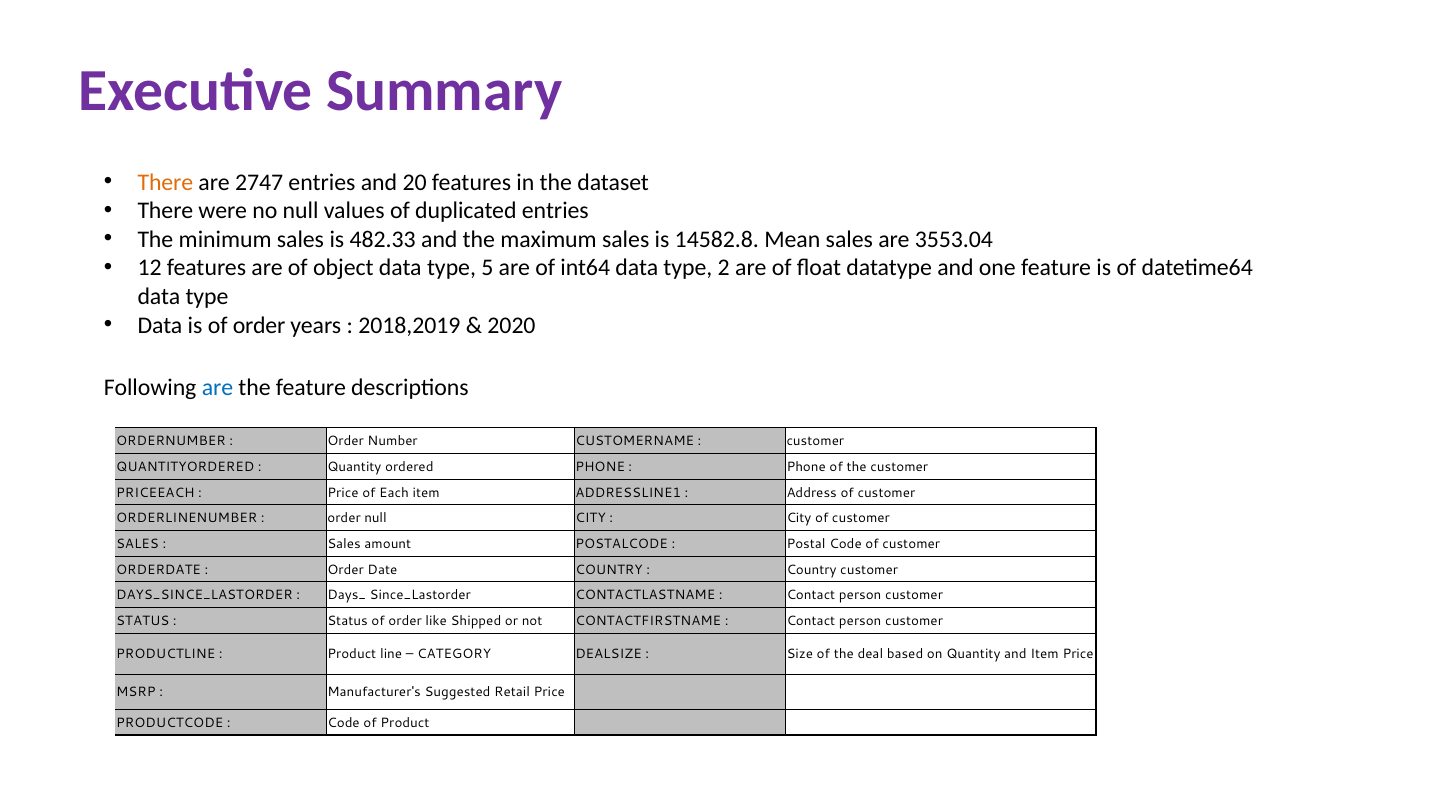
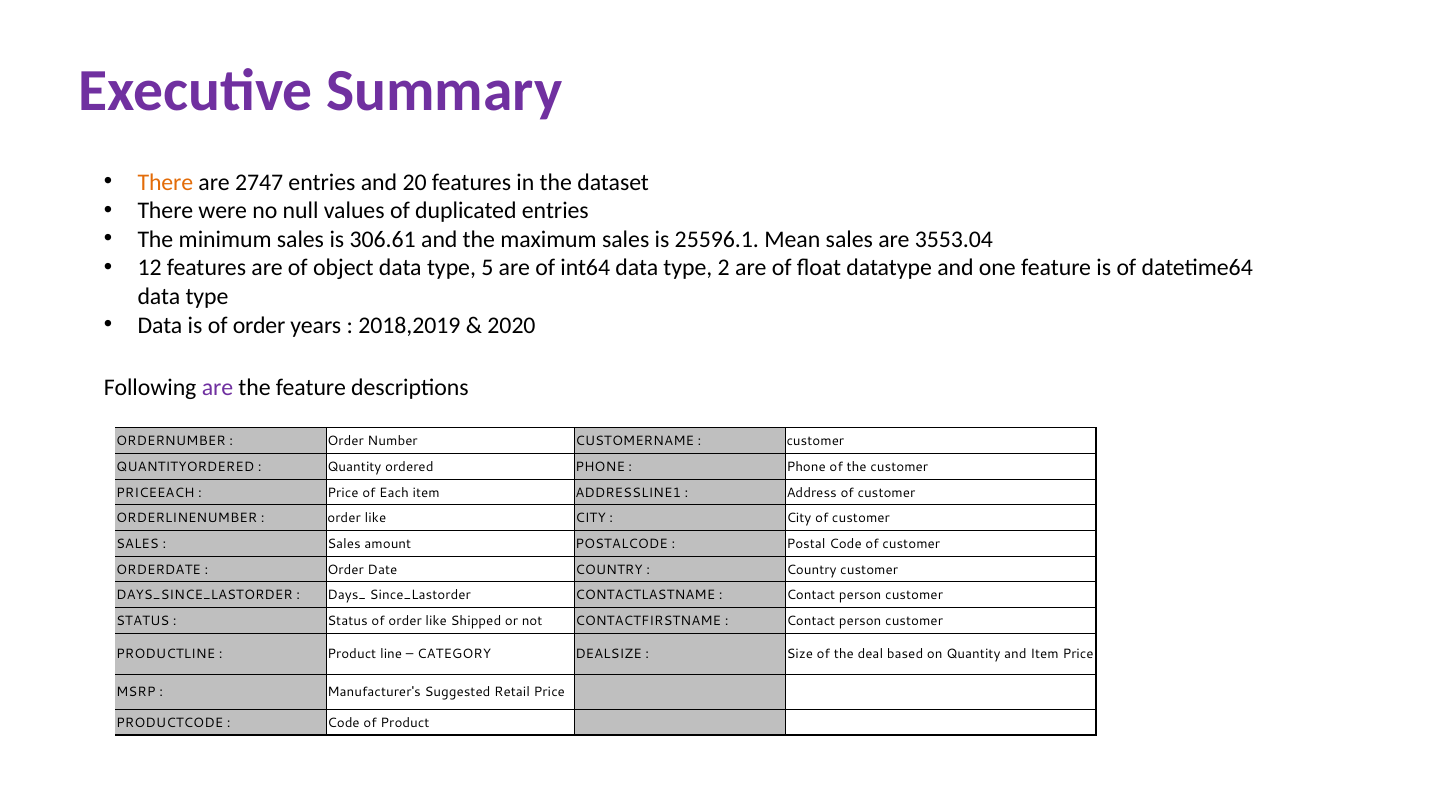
482.33: 482.33 -> 306.61 (383, 239)
14582.8: 14582.8 -> 25596.1 (717, 239)
are colour: blue -> purple (217, 388)
null: null -> like (375, 518)
